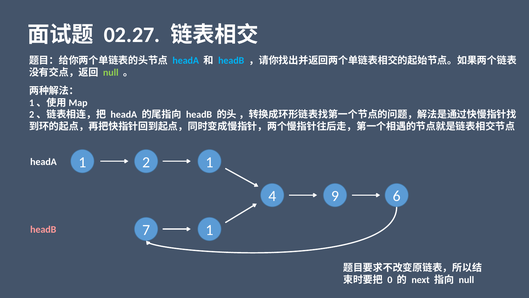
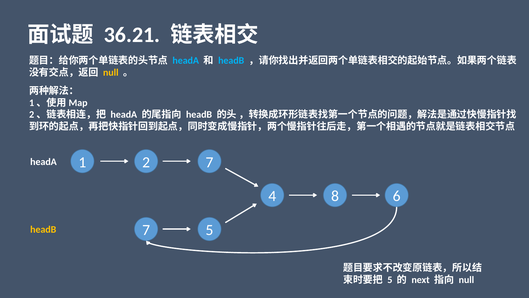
02.27: 02.27 -> 36.21 (132, 35)
null colour: light green -> yellow (111, 72)
2 1: 1 -> 7 (209, 162)
9: 9 -> 8 (335, 196)
7 1: 1 -> 5 (209, 230)
headB colour: pink -> yellow (43, 229)
0: 0 -> 5 (390, 280)
